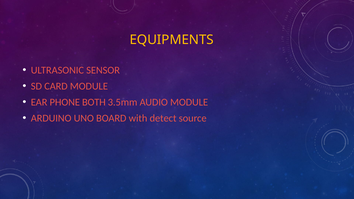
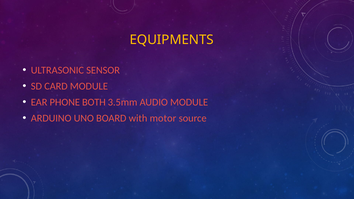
detect: detect -> motor (163, 118)
